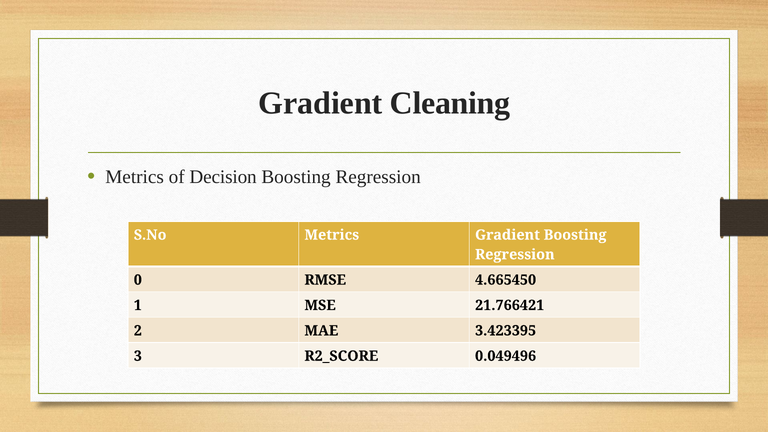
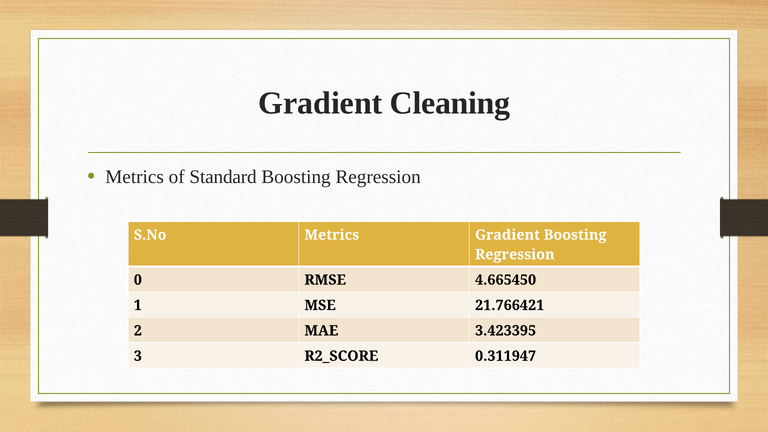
Decision: Decision -> Standard (223, 177)
0.049496: 0.049496 -> 0.311947 (506, 356)
